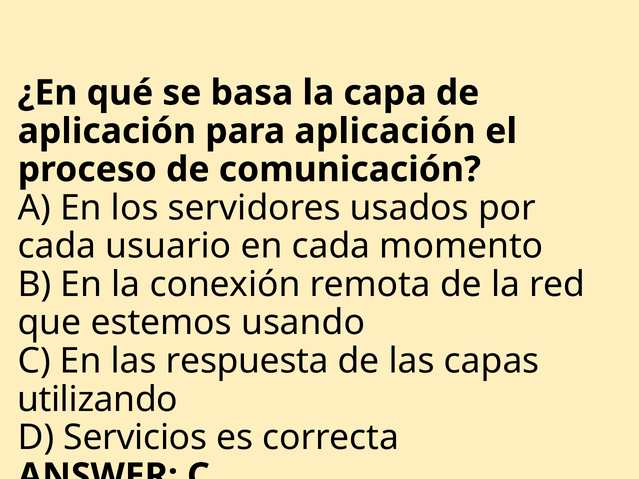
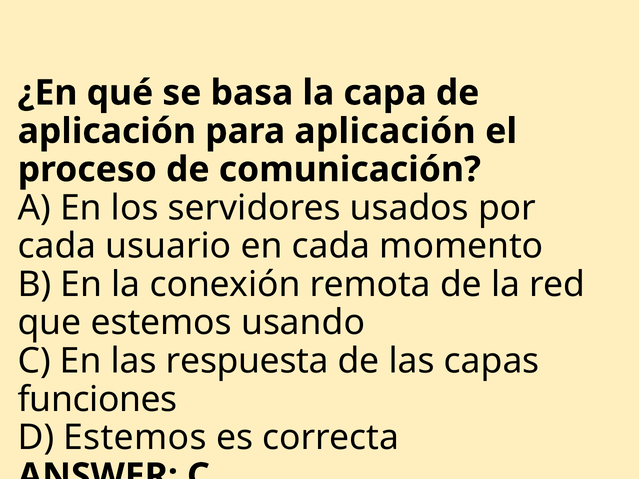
utilizando: utilizando -> funciones (98, 400)
D Servicios: Servicios -> Estemos (135, 438)
